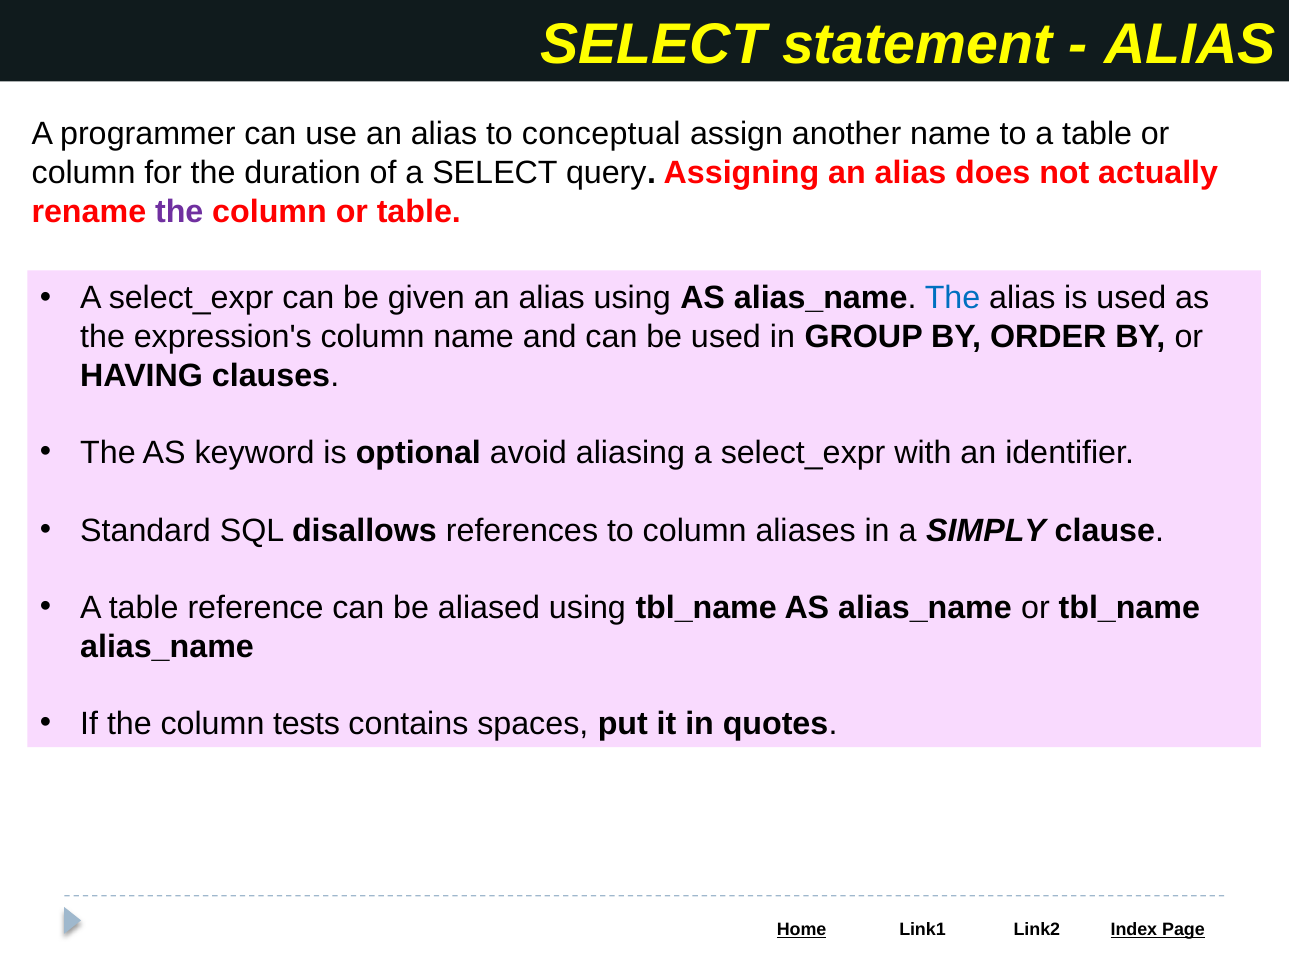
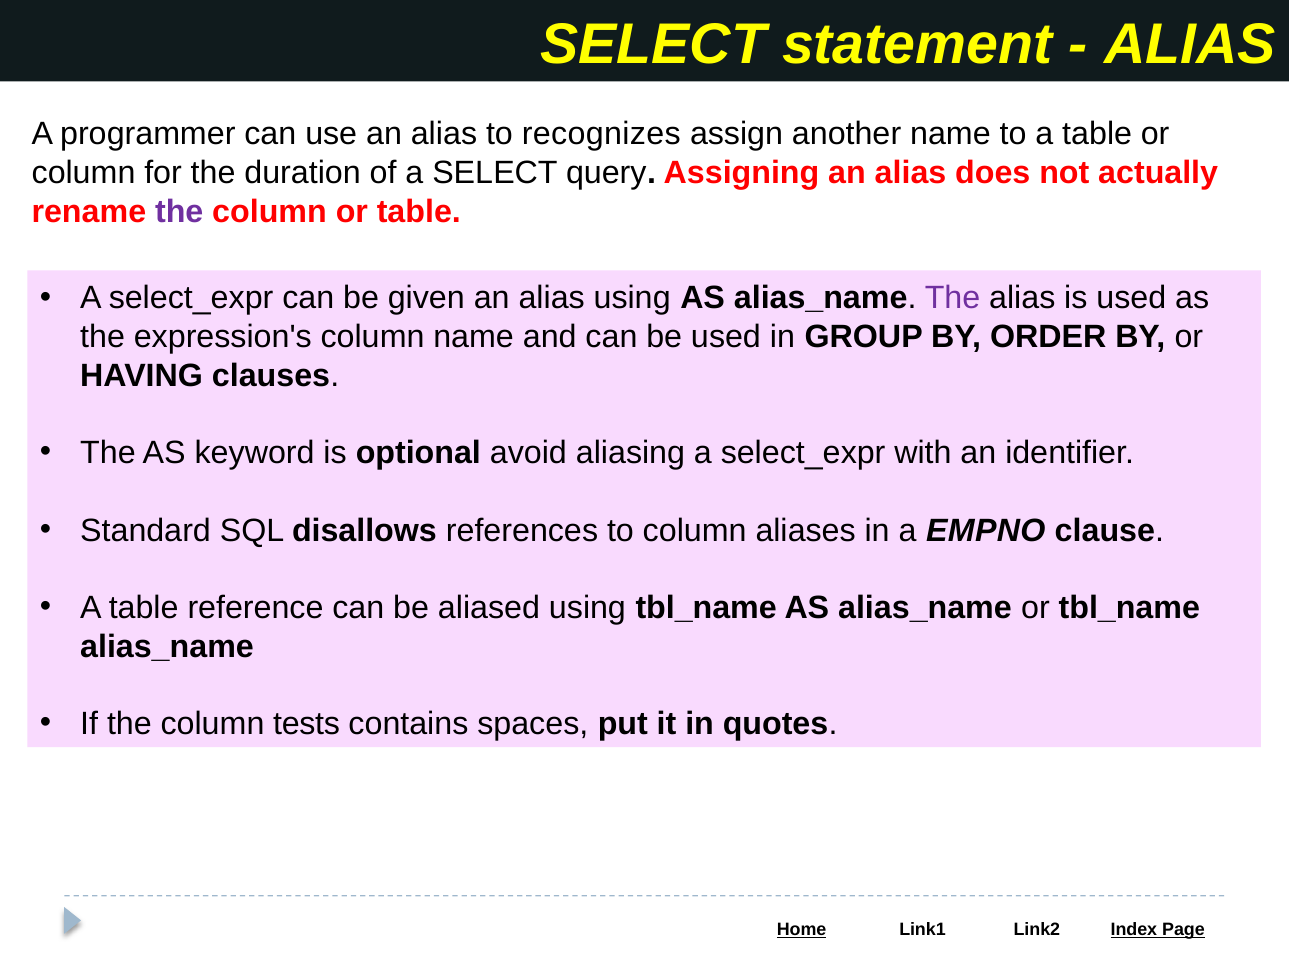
conceptual: conceptual -> recognizes (601, 134)
The colour: blue -> purple (953, 298)
SIMPLY: SIMPLY -> EMPNO (986, 530)
